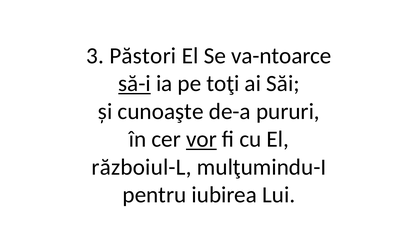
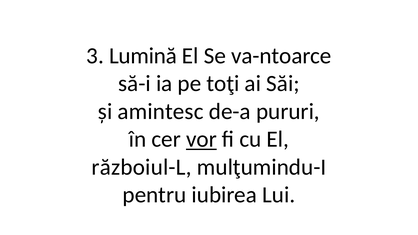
Păstori: Păstori -> Lumină (143, 56)
să-i underline: present -> none (134, 84)
cunoaşte: cunoaşte -> amintesc (161, 112)
